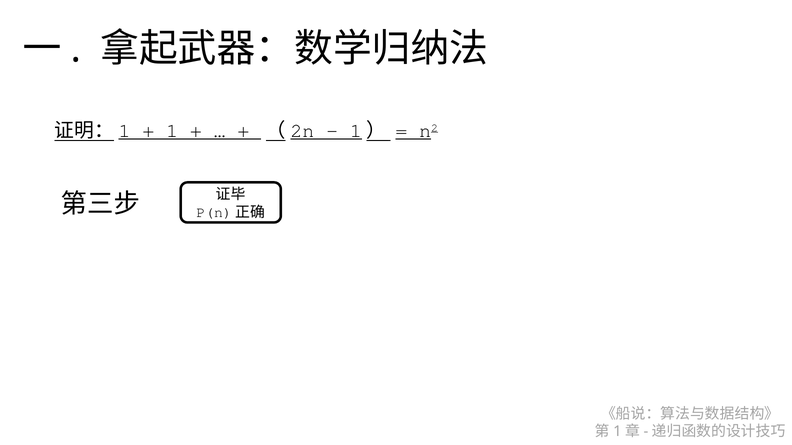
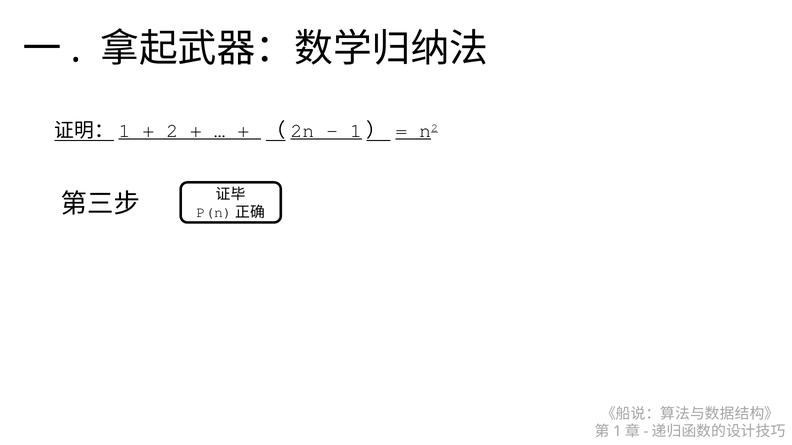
1: 1 -> 2 (172, 131)
